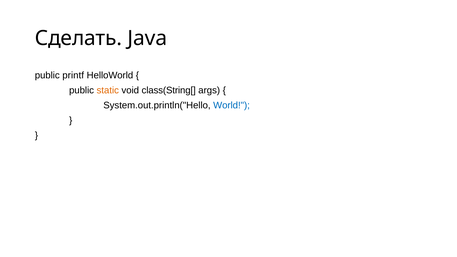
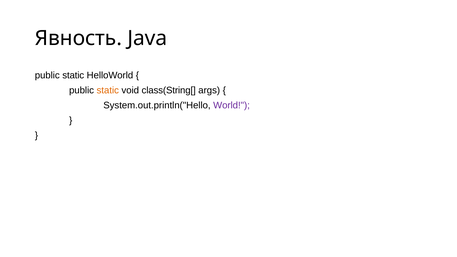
Сделать: Сделать -> Явность (78, 38)
printf: printf -> static (73, 75)
World colour: blue -> purple (232, 105)
